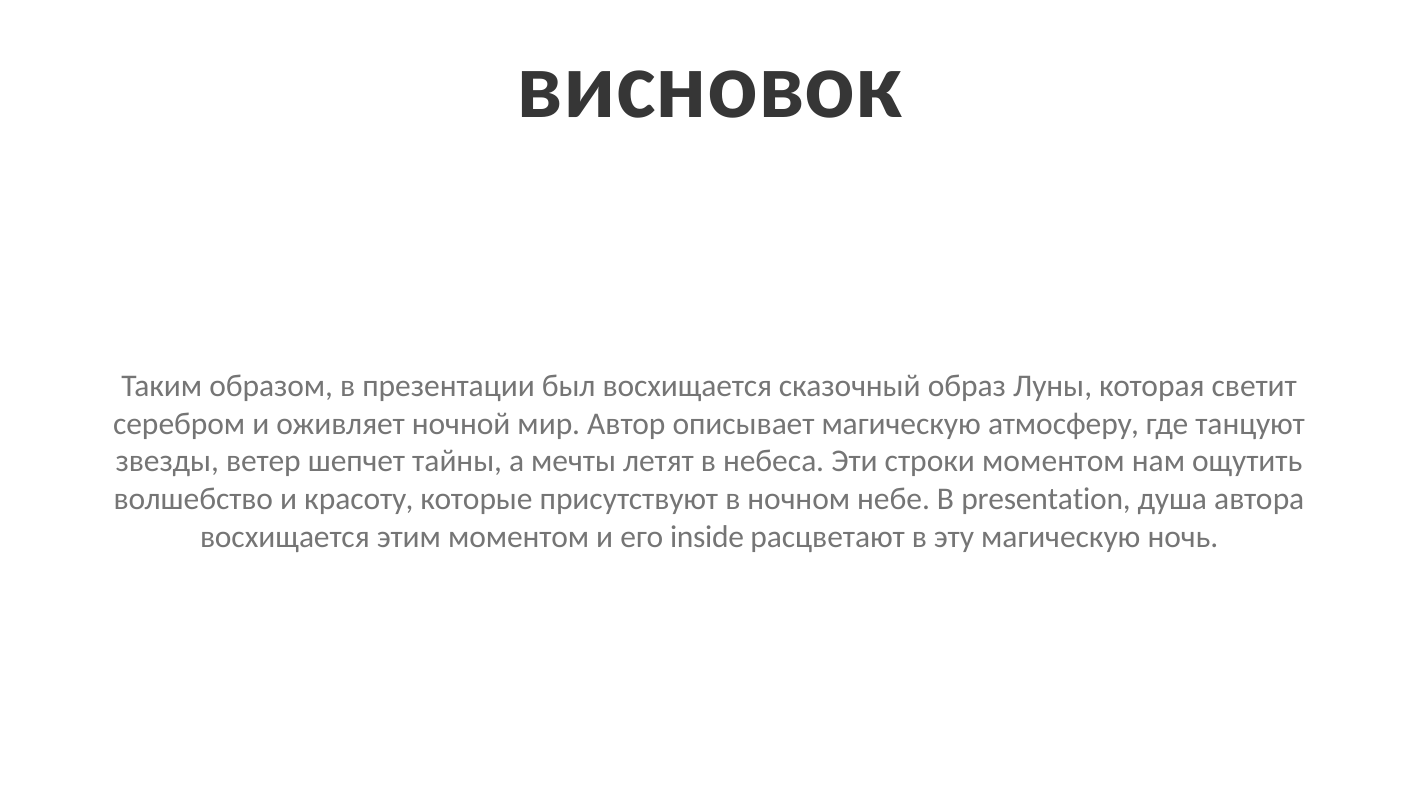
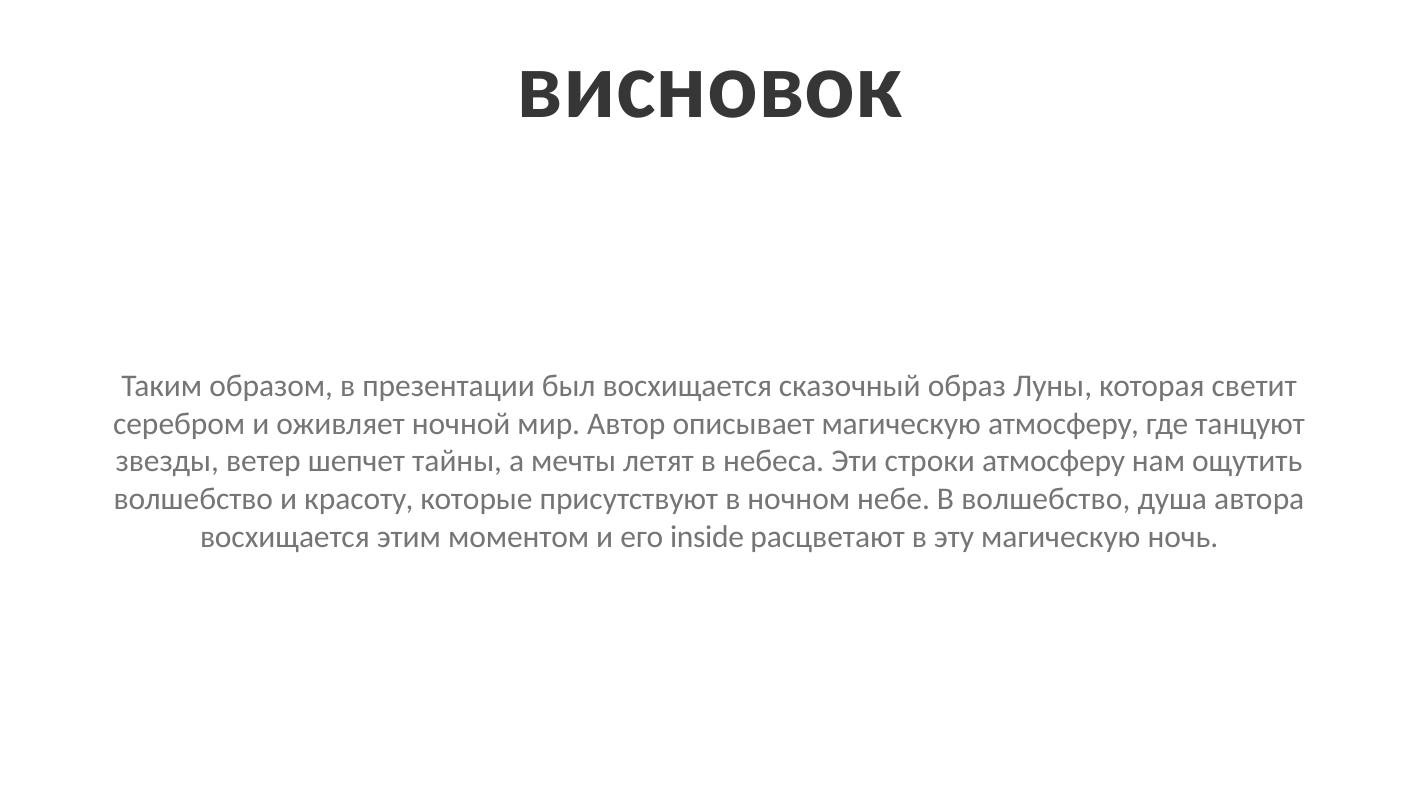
строки моментом: моментом -> атмосферу (1054, 461)
В presentation: presentation -> волшебство (1046, 499)
